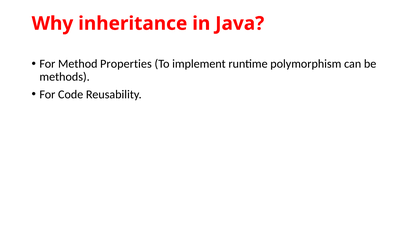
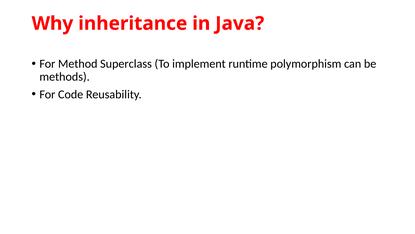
Properties: Properties -> Superclass (126, 64)
